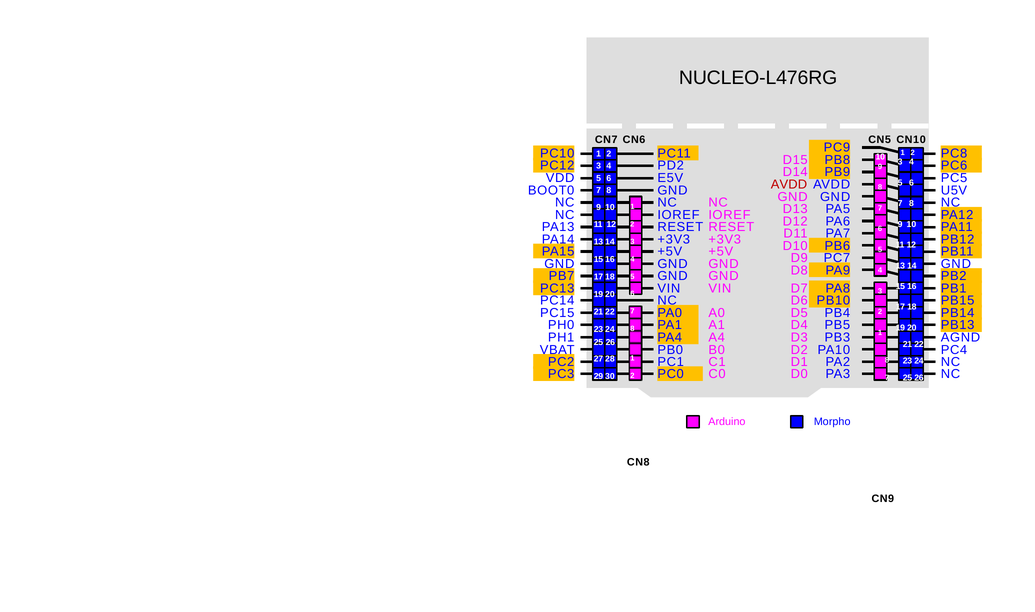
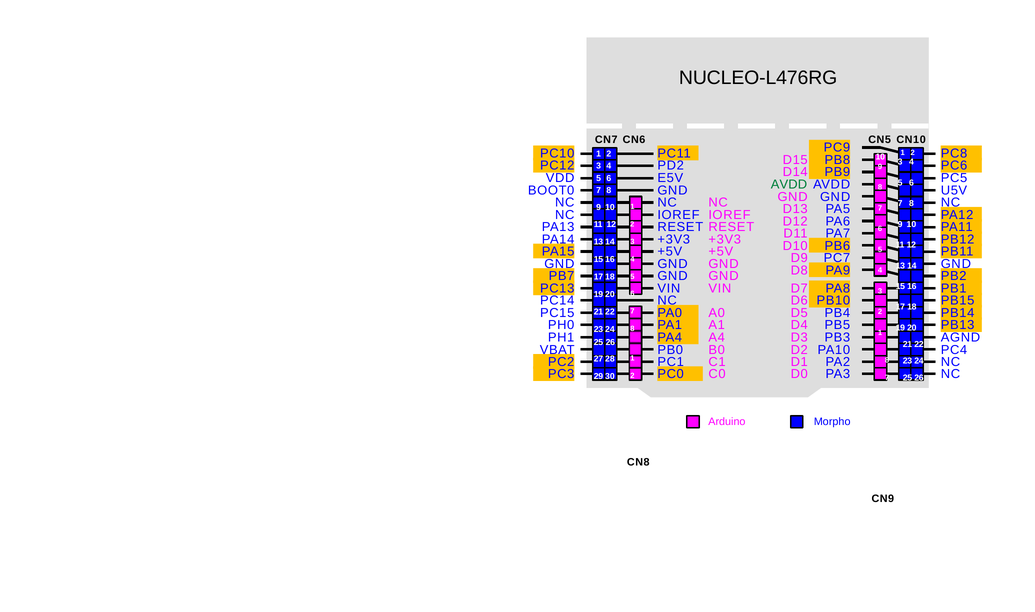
AVDD colour: red -> green (789, 184)
